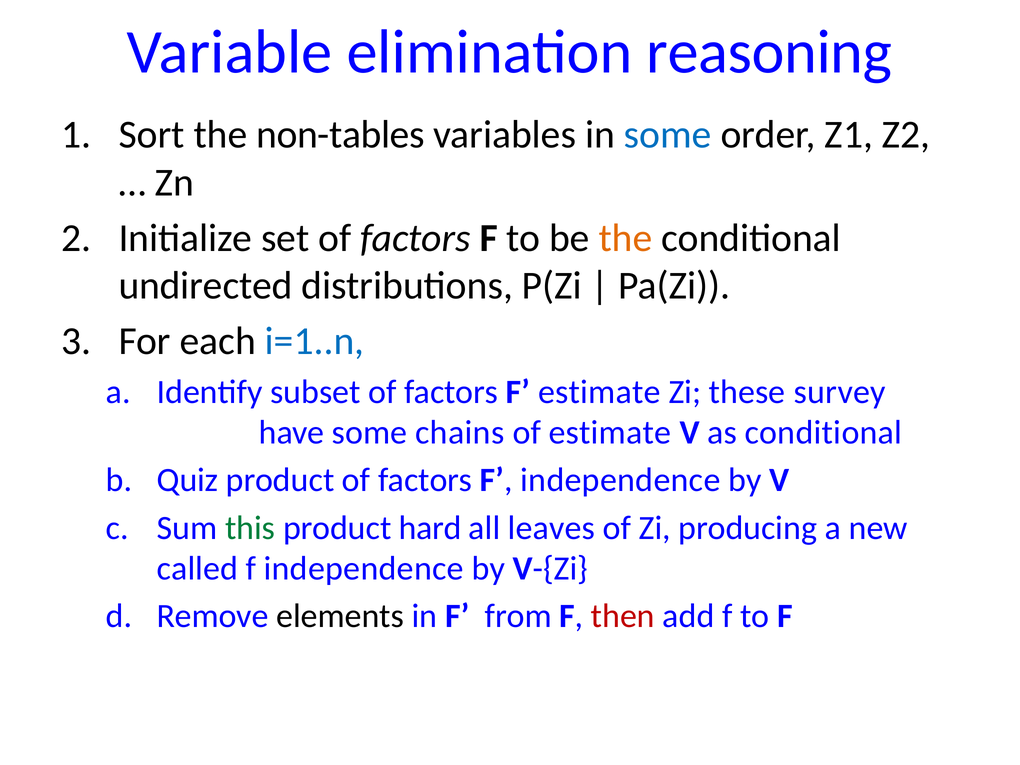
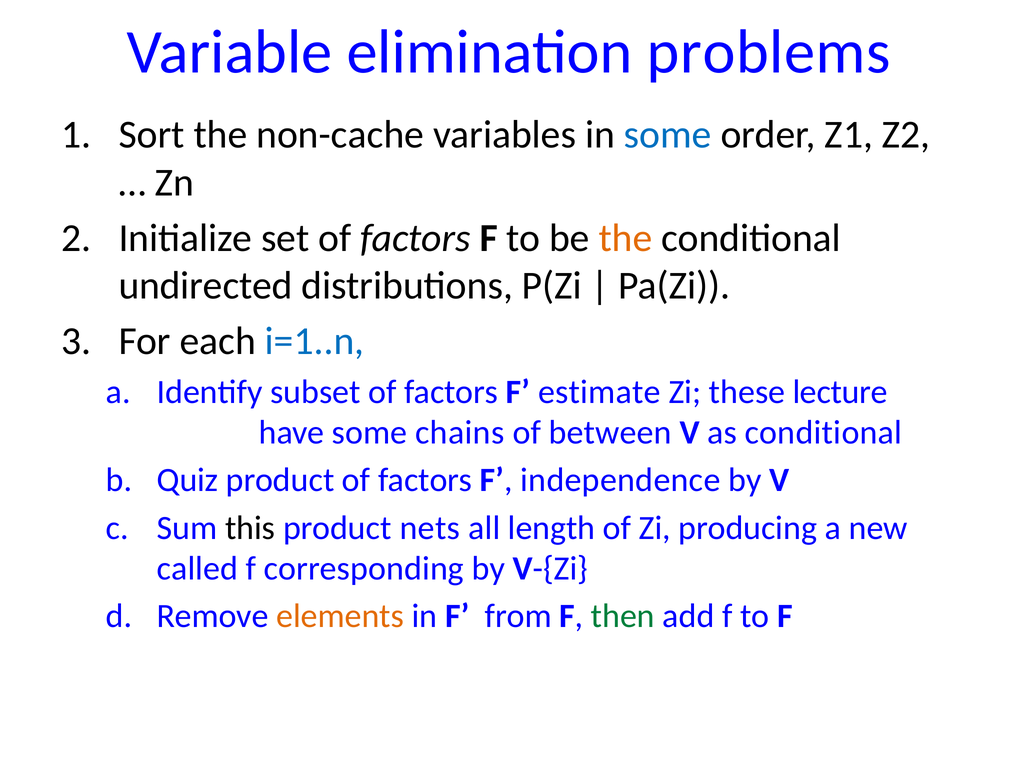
reasoning: reasoning -> problems (769, 52)
non-tables: non-tables -> non-cache (340, 135)
survey: survey -> lecture (840, 392)
of estimate: estimate -> between (610, 433)
this colour: green -> black (250, 528)
hard: hard -> nets (430, 528)
leaves: leaves -> length (552, 528)
independence: independence -> corresponding (364, 569)
elements colour: black -> orange (340, 616)
then colour: red -> green (623, 616)
